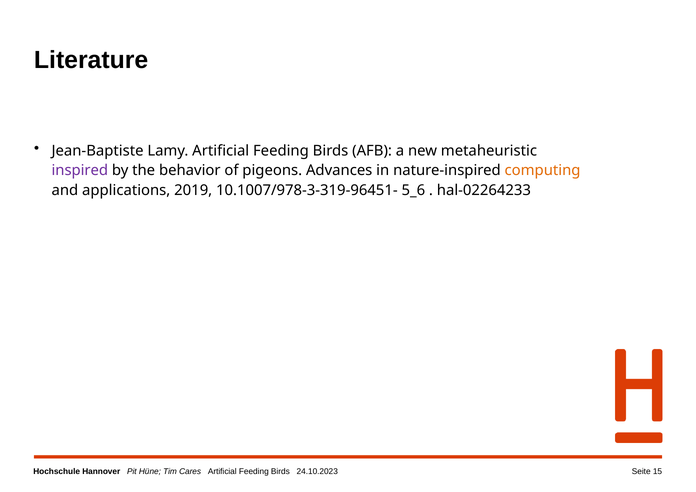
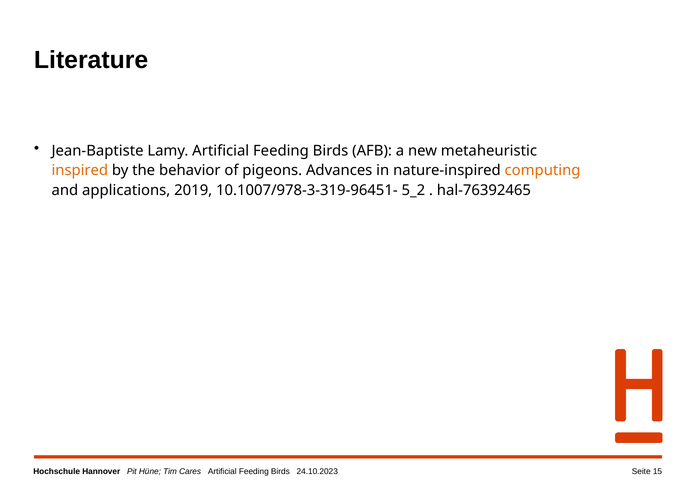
inspired colour: purple -> orange (80, 171)
5_6: 5_6 -> 5_2 (413, 190)
hal-02264233: hal-02264233 -> hal-76392465 (484, 190)
